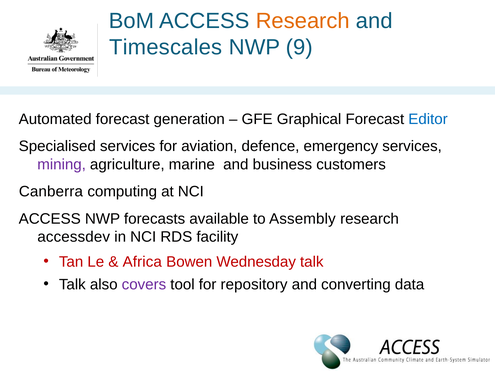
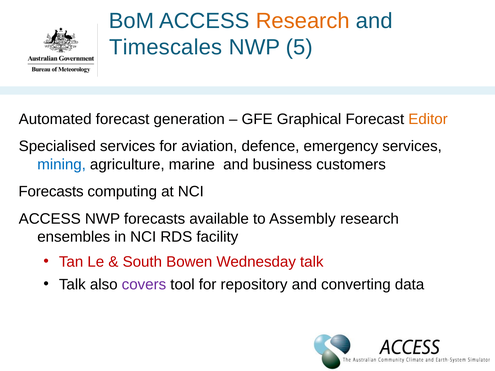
9: 9 -> 5 (299, 47)
Editor colour: blue -> orange (428, 119)
mining colour: purple -> blue (62, 164)
Canberra: Canberra -> Forecasts (51, 192)
accessdev: accessdev -> ensembles (74, 237)
Africa: Africa -> South (142, 262)
